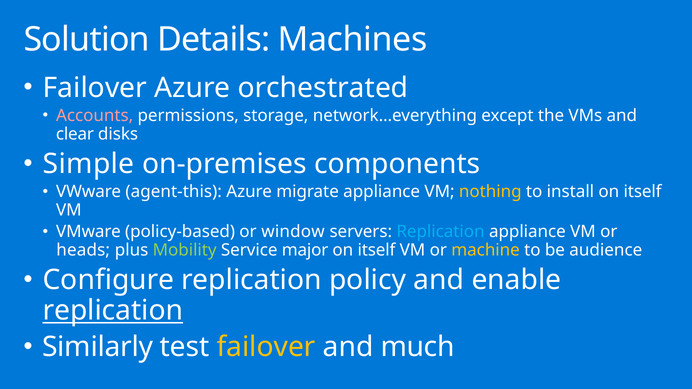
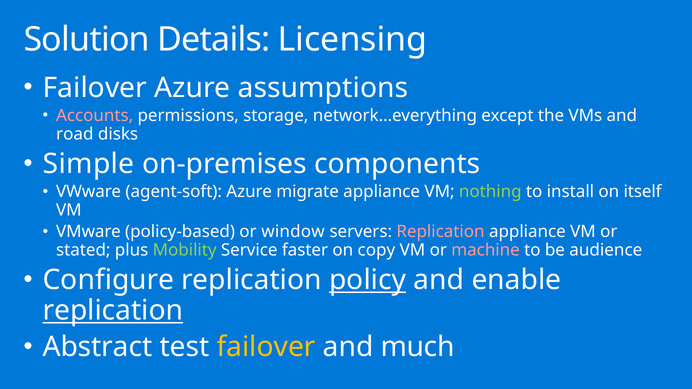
Machines: Machines -> Licensing (352, 40)
orchestrated: orchestrated -> assumptions (323, 88)
clear: clear -> road (75, 134)
agent-this: agent-this -> agent-soft (174, 192)
nothing colour: yellow -> light green (490, 192)
Replication colour: light blue -> pink (441, 232)
heads: heads -> stated (83, 250)
major: major -> faster (305, 250)
itself: itself -> copy (376, 250)
machine colour: yellow -> pink (486, 250)
policy underline: none -> present (368, 280)
Similarly: Similarly -> Abstract (97, 347)
